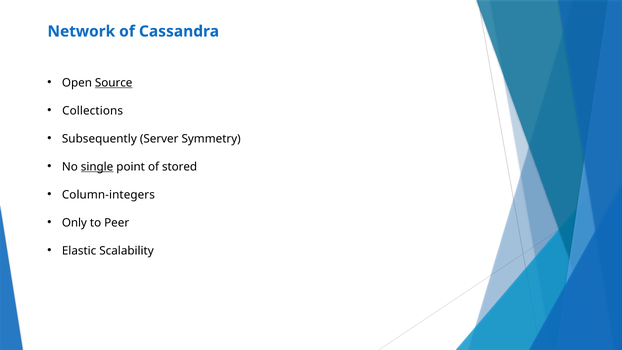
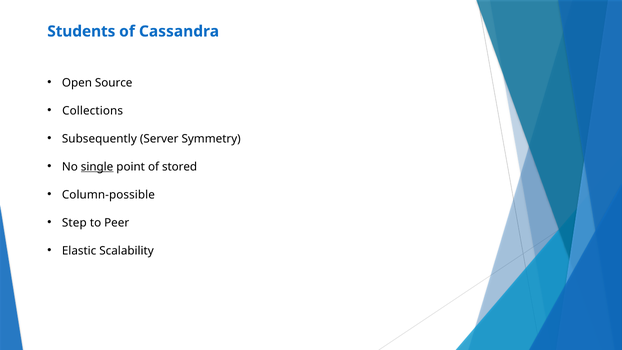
Network: Network -> Students (81, 31)
Source underline: present -> none (114, 83)
Column-integers: Column-integers -> Column-possible (108, 195)
Only: Only -> Step (74, 223)
